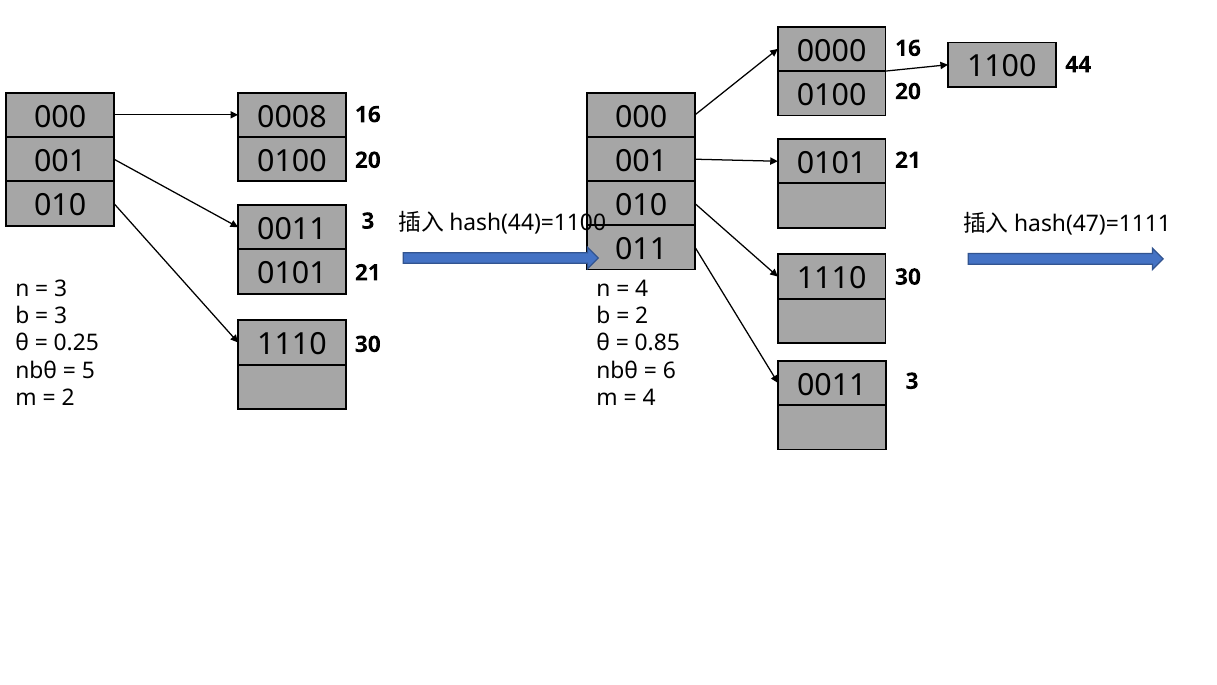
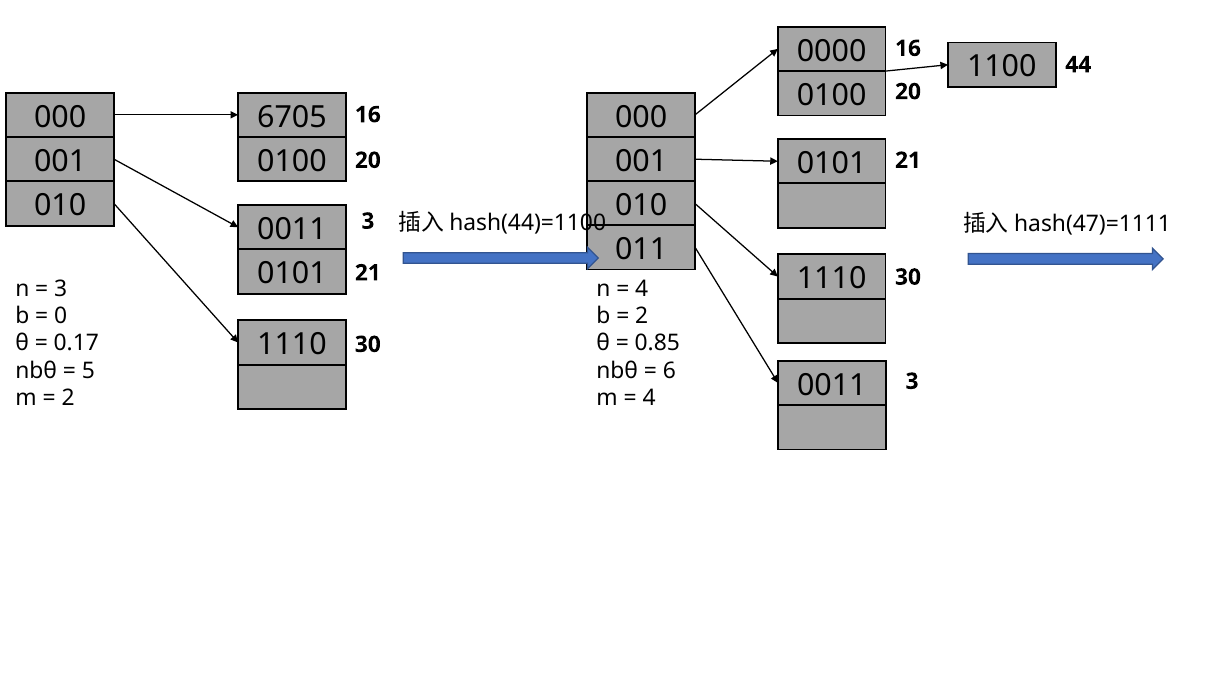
0008: 0008 -> 6705 (292, 117)
3: 3 -> 0 (61, 316)
0.25: 0.25 -> 0.17 (76, 343)
